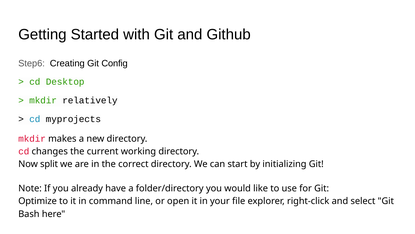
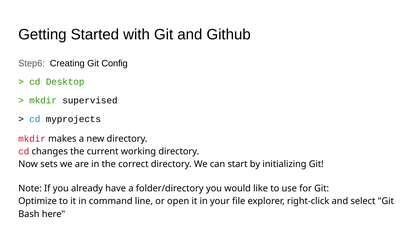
relatively: relatively -> supervised (90, 100)
split: split -> sets (49, 164)
